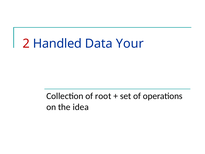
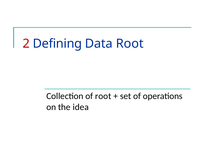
Handled: Handled -> Defining (57, 44)
Data Your: Your -> Root (130, 44)
